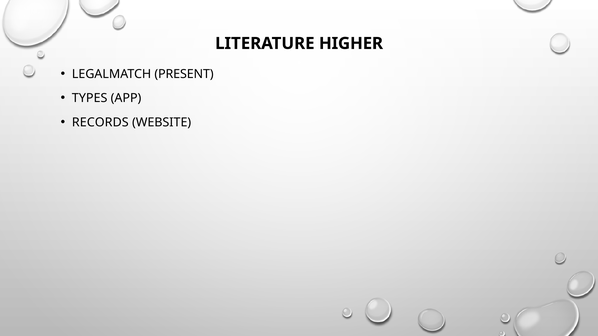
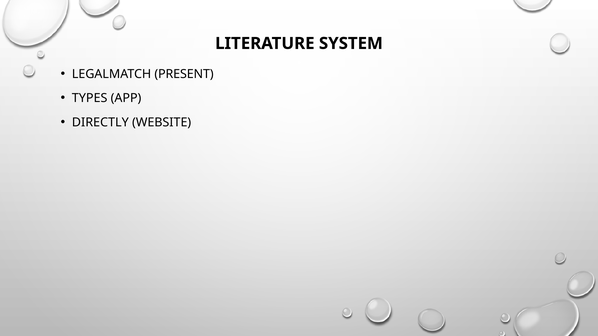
HIGHER: HIGHER -> SYSTEM (351, 43)
RECORDS: RECORDS -> DIRECTLY (100, 122)
